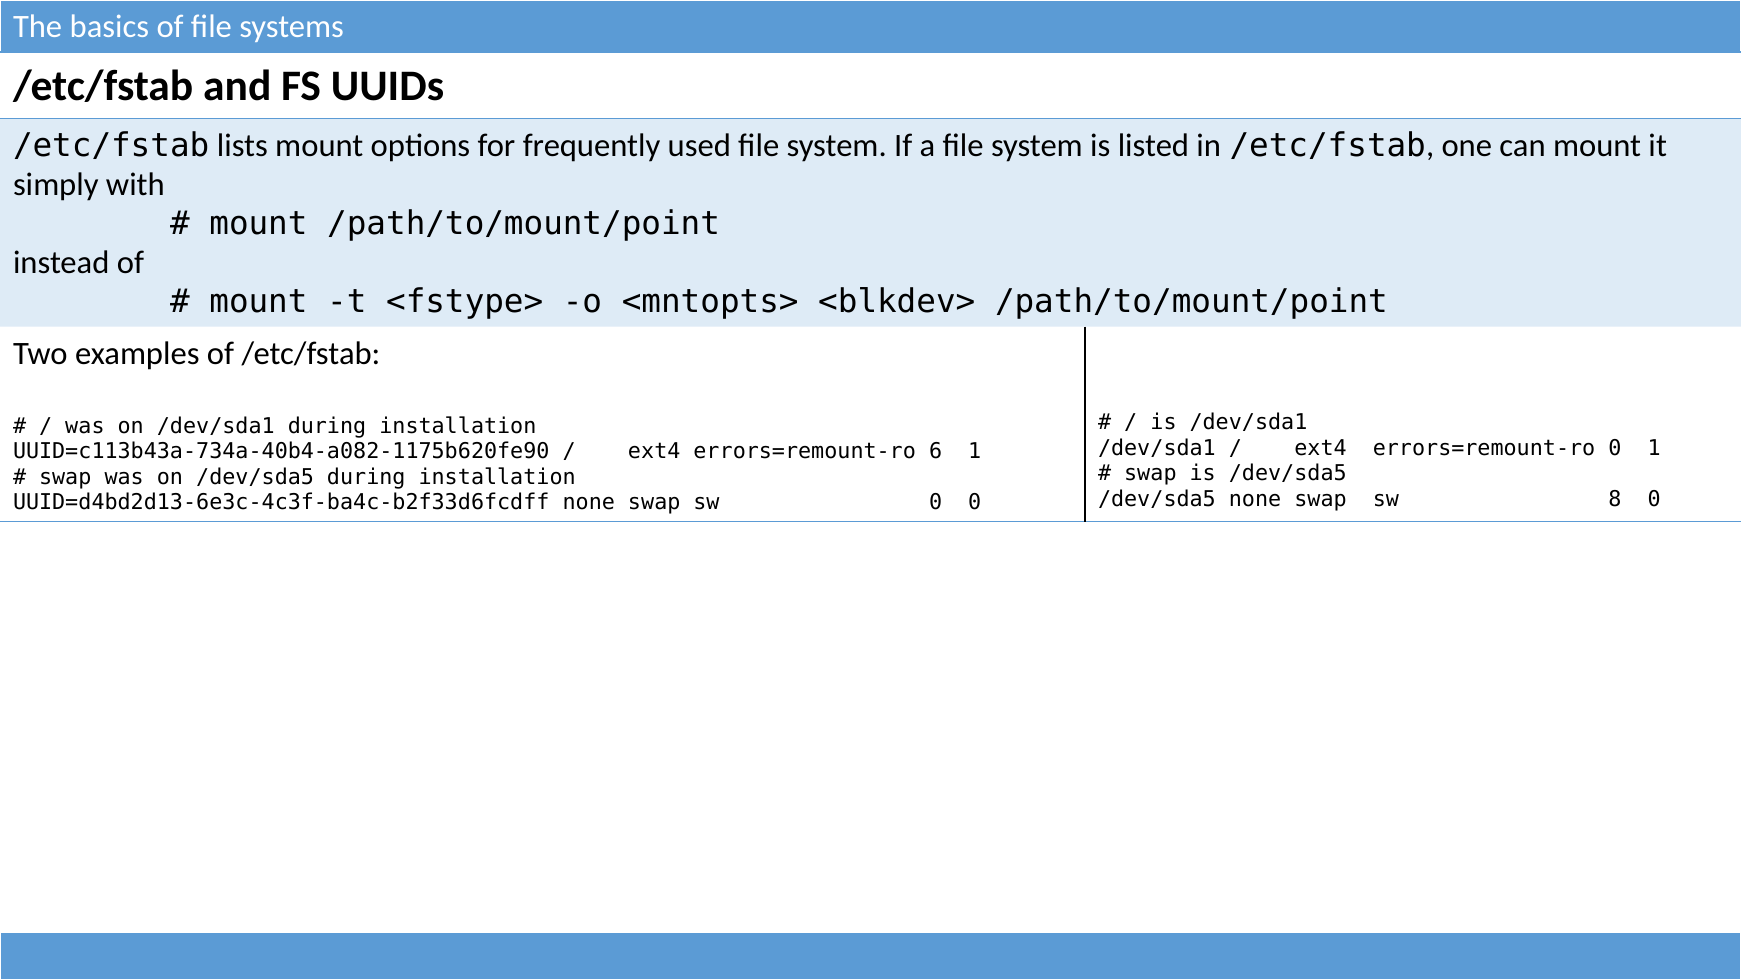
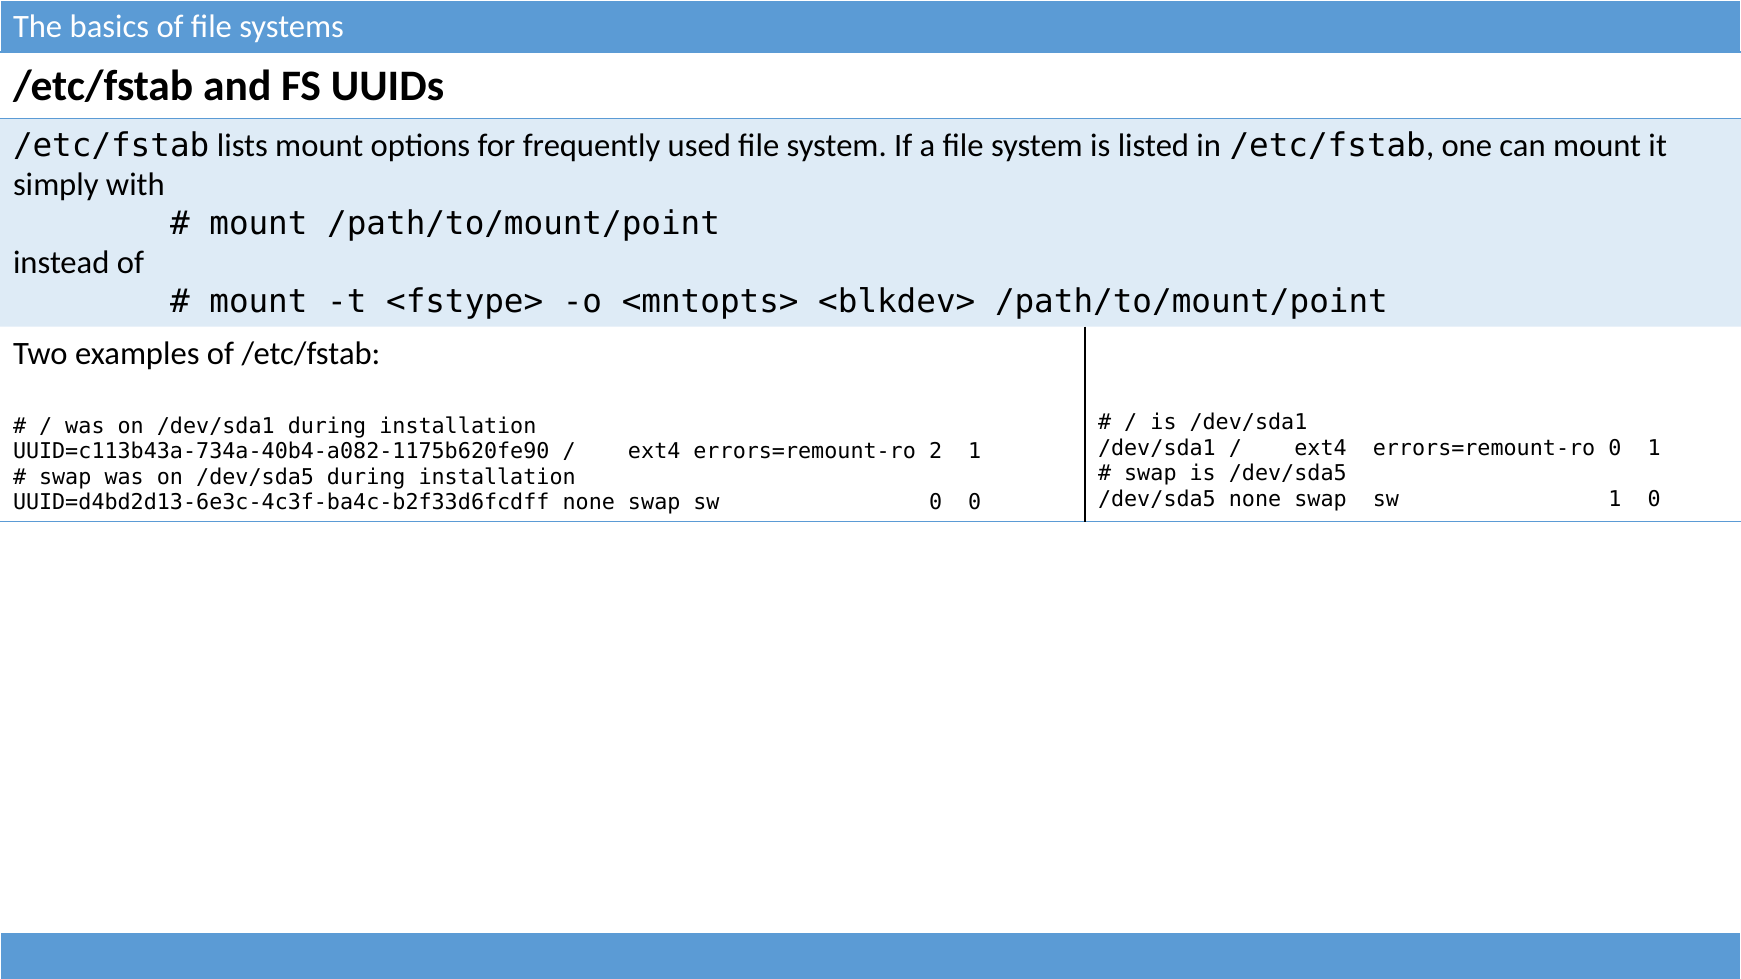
6: 6 -> 2 (936, 452)
sw 8: 8 -> 1 (1615, 499)
